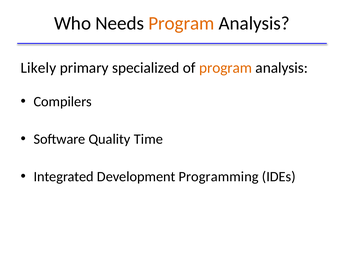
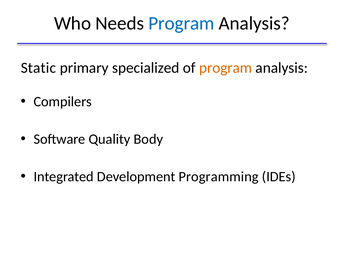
Program colour: orange -> blue (181, 23)
Likely: Likely -> Static (38, 68)
Time: Time -> Body (148, 139)
